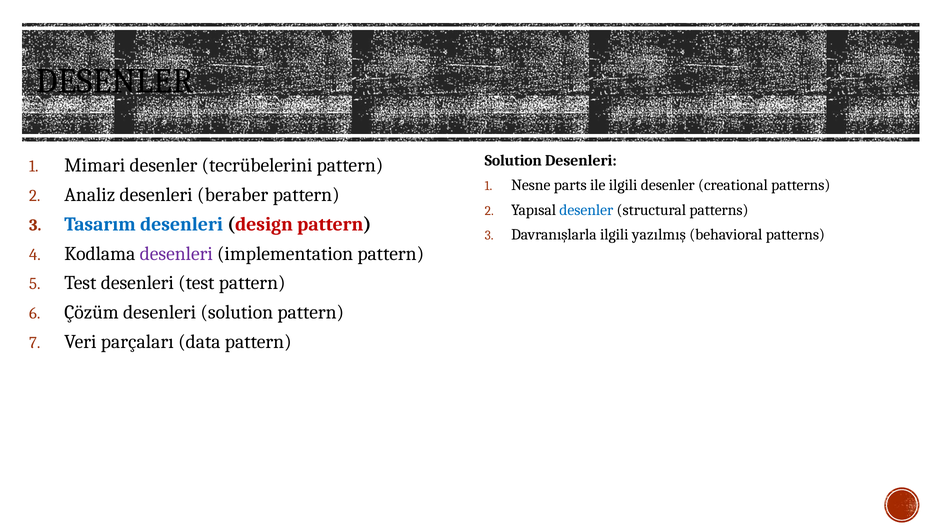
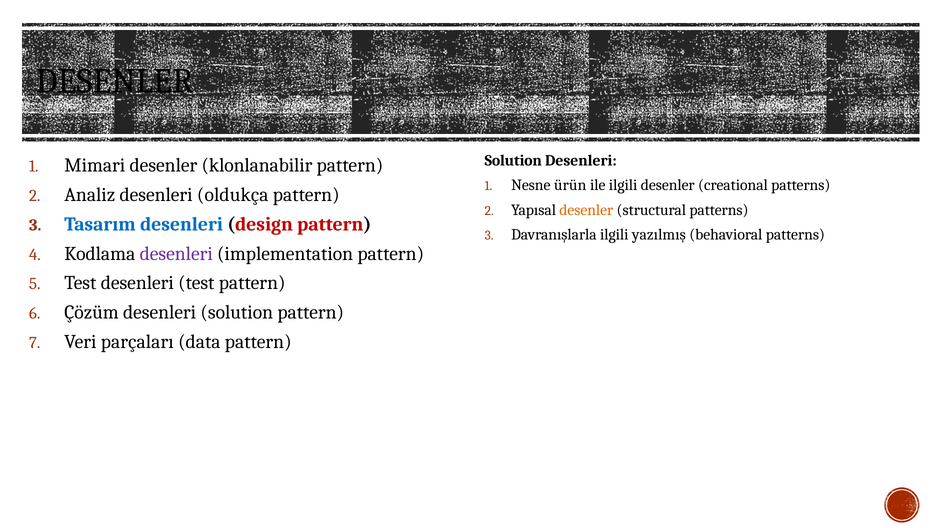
tecrübelerini: tecrübelerini -> klonlanabilir (257, 165)
parts: parts -> ürün (570, 185)
beraber: beraber -> oldukça (233, 195)
desenler colour: blue -> orange (586, 210)
